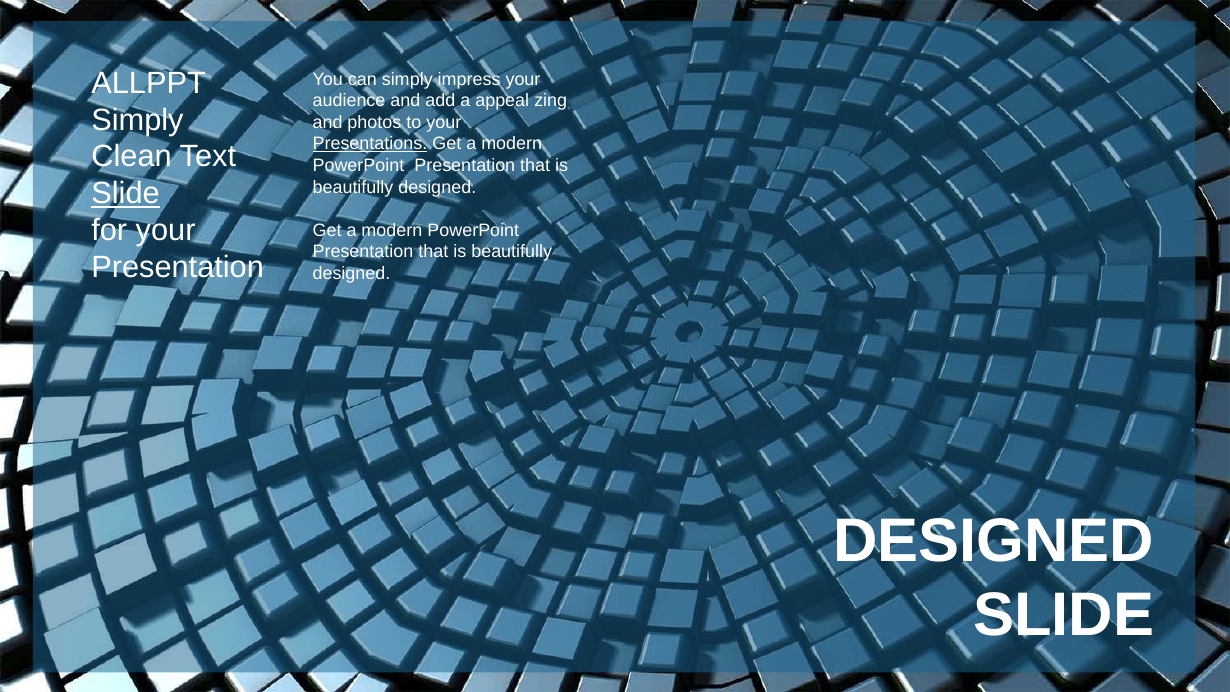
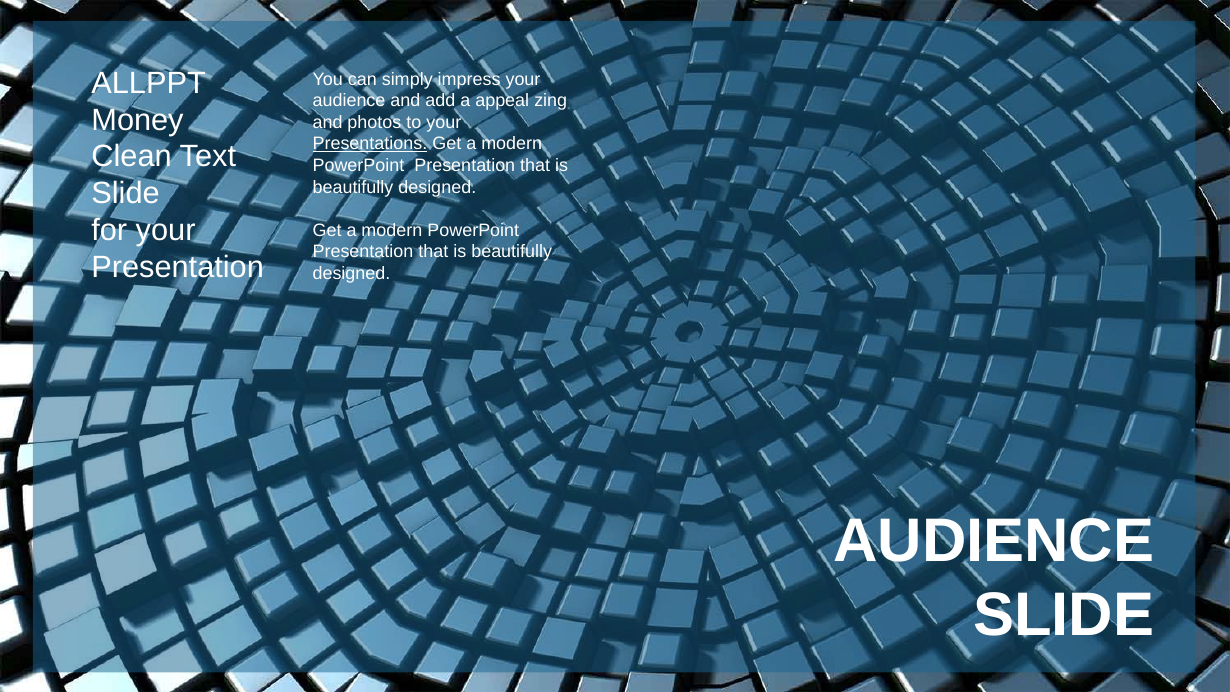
Simply: Simply -> Money (138, 120)
Slide underline: present -> none (126, 194)
DESIGNED: DESIGNED -> AUDIENCE (994, 542)
